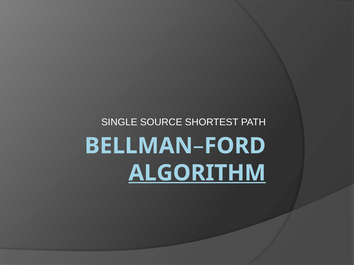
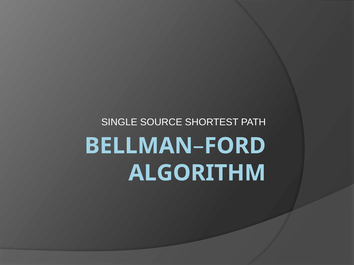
ALGORITHM underline: present -> none (197, 173)
